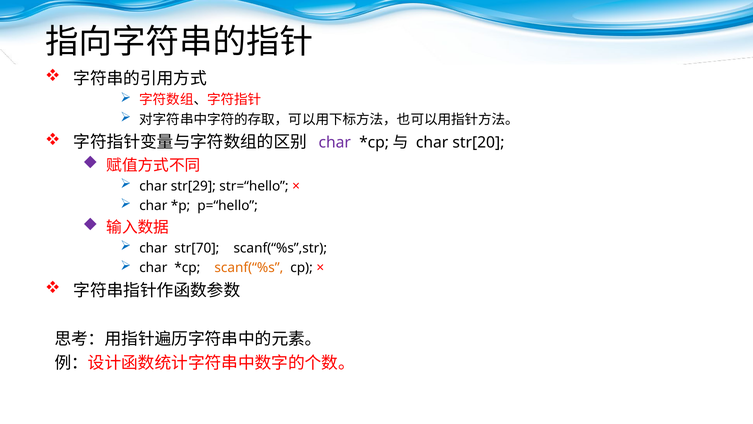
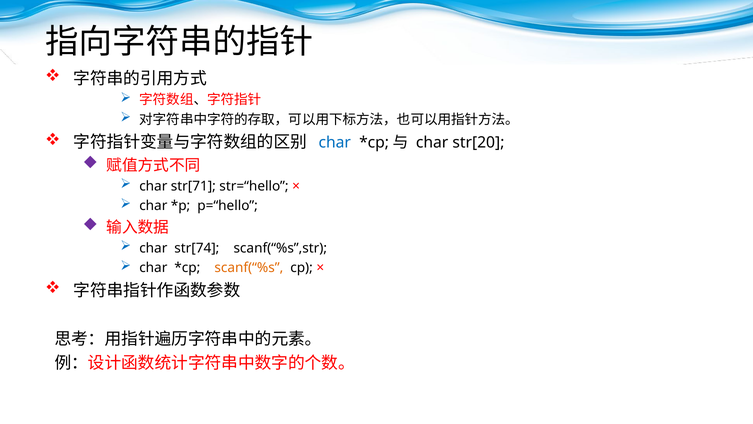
char colour: purple -> blue (335, 142)
str[29: str[29 -> str[71 (193, 186)
str[70: str[70 -> str[74 (197, 248)
